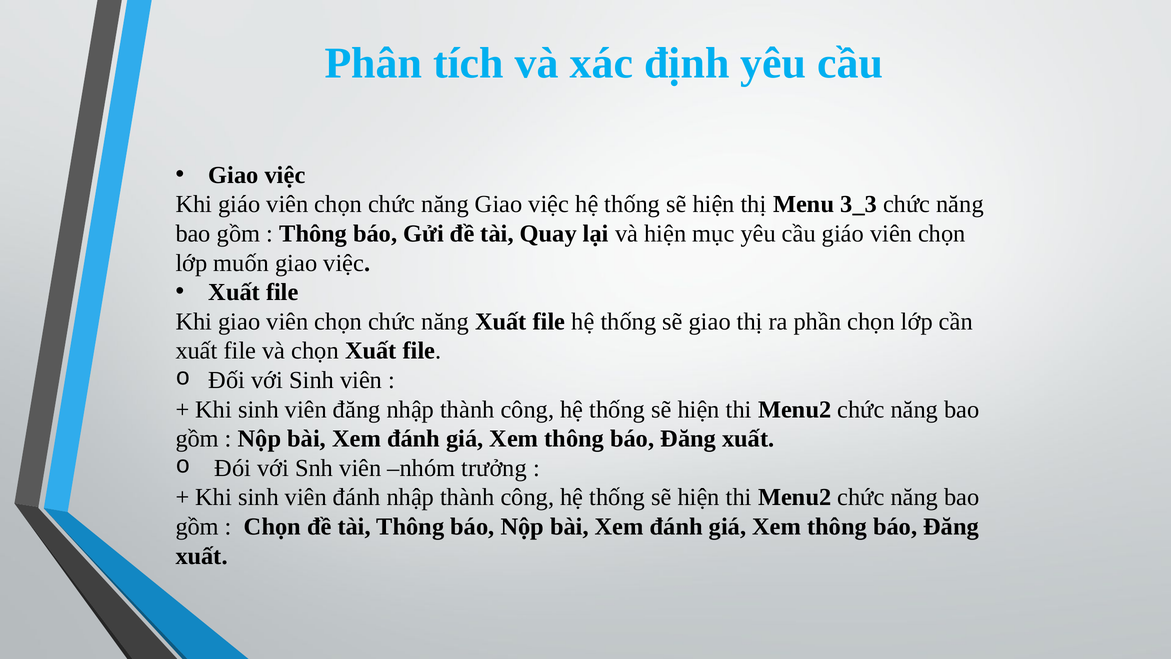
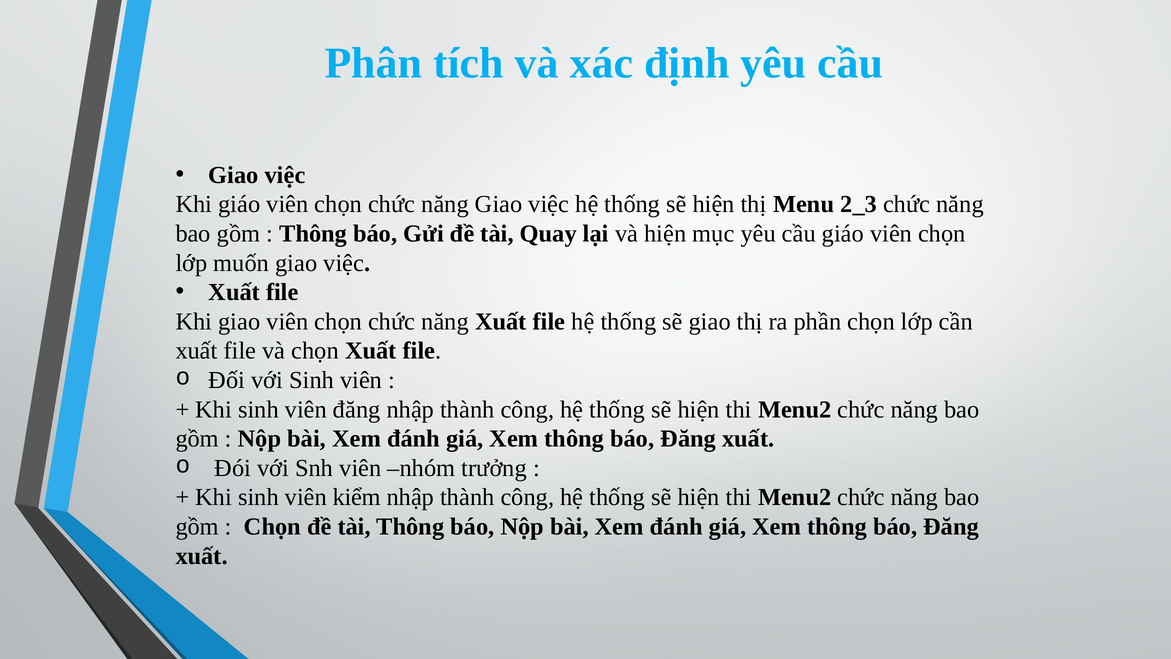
3_3: 3_3 -> 2_3 (859, 204)
viên đánh: đánh -> kiểm (357, 497)
